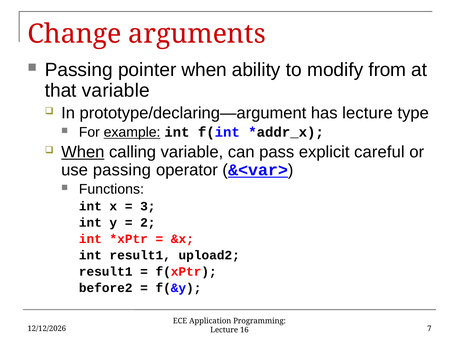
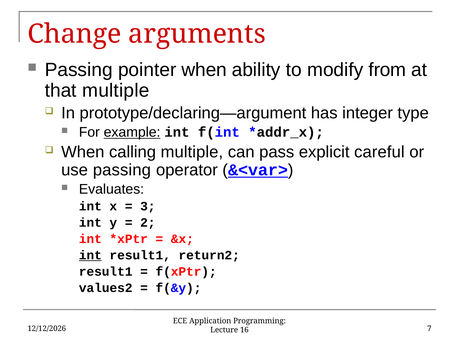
that variable: variable -> multiple (116, 91)
has lecture: lecture -> integer (368, 113)
When underline: present -> none (83, 152)
calling variable: variable -> multiple (192, 152)
Functions: Functions -> Evaluates (111, 189)
int underline: none -> present (90, 255)
upload2: upload2 -> return2 (209, 255)
before2: before2 -> values2 (106, 288)
